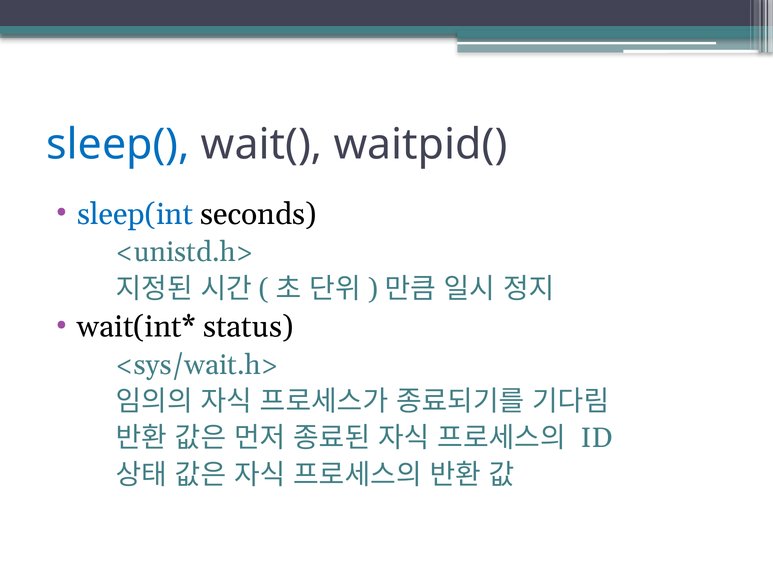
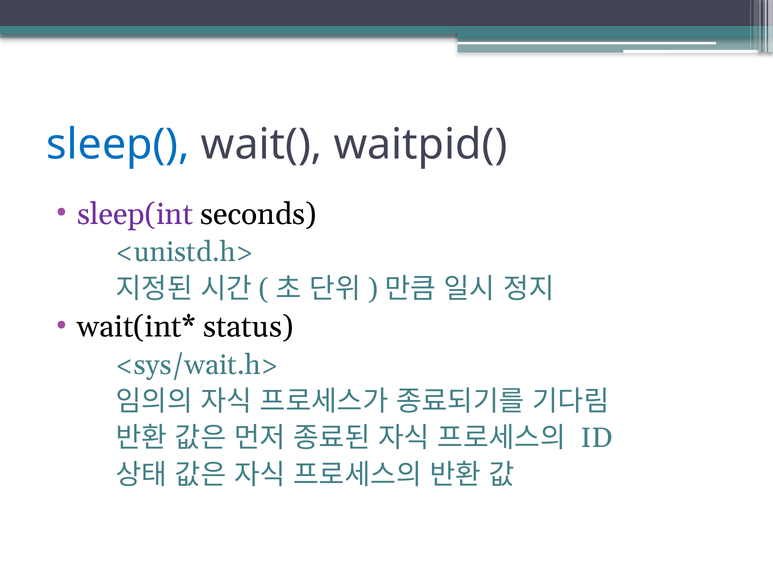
sleep(int colour: blue -> purple (135, 214)
